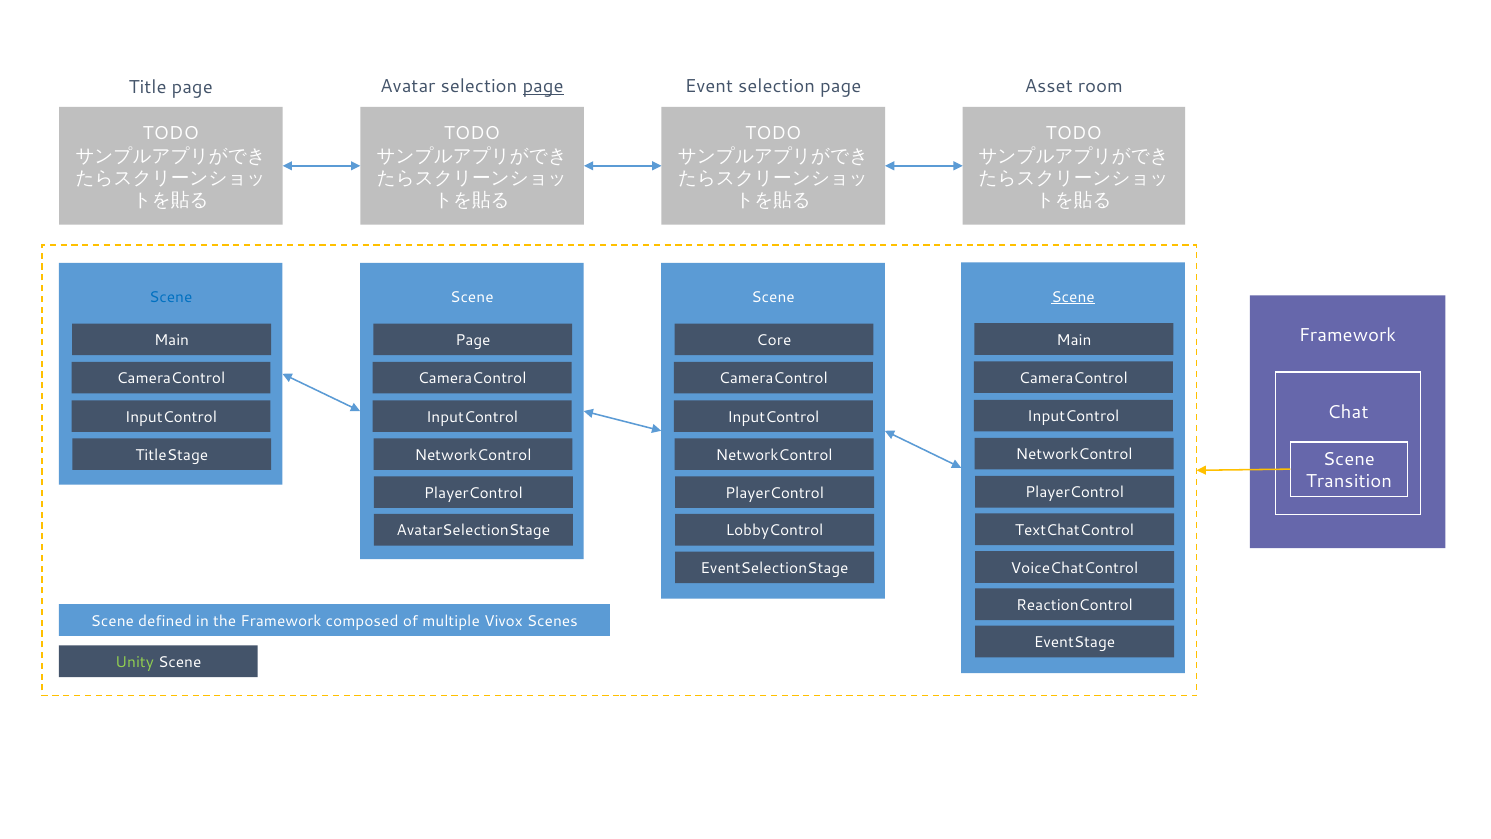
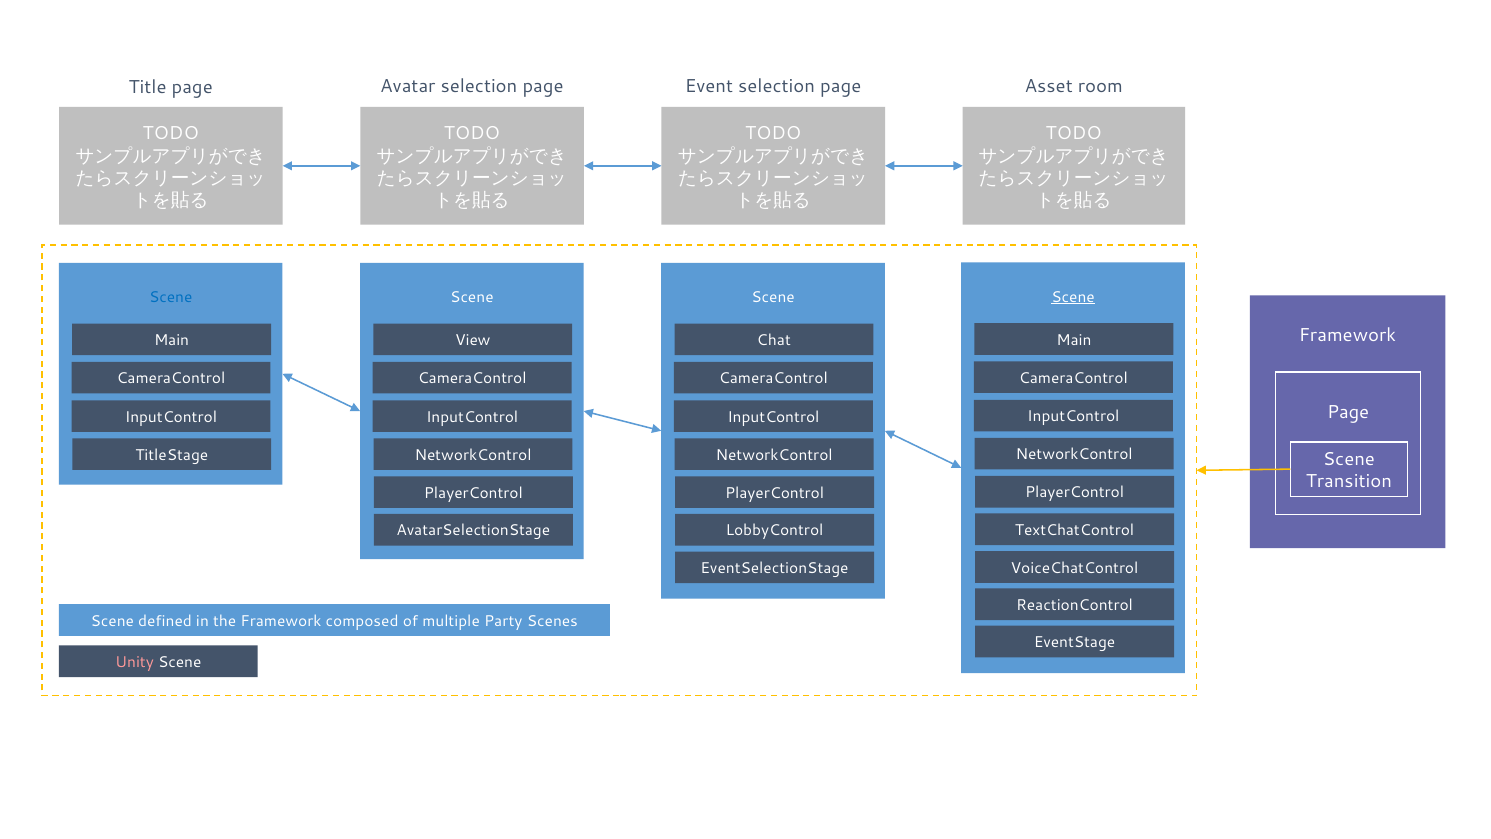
page underline: present -> none (543, 86)
Page: Page -> View (473, 340)
Core: Core -> Chat (774, 340)
Chat: Chat -> Page (1348, 412)
Vivox: Vivox -> Party (503, 621)
Unity colour: light green -> pink (135, 662)
